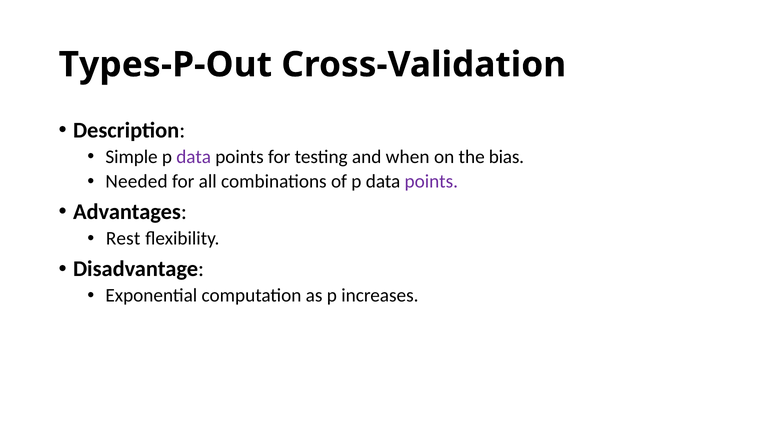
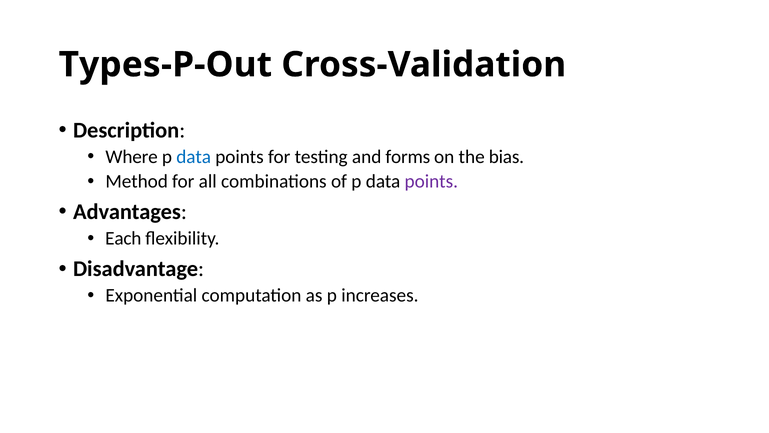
Simple: Simple -> Where (132, 157)
data colour: purple -> blue (194, 157)
when: when -> forms (408, 157)
Needed: Needed -> Method (137, 181)
Rest: Rest -> Each (123, 238)
